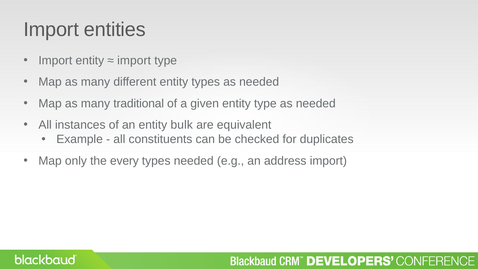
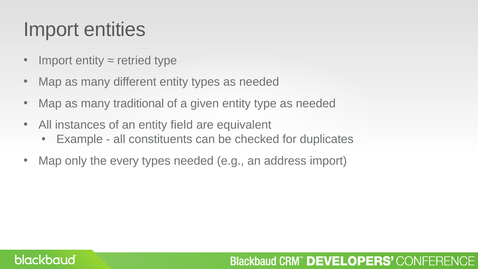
import: import -> retried (134, 60)
bulk: bulk -> field (182, 125)
